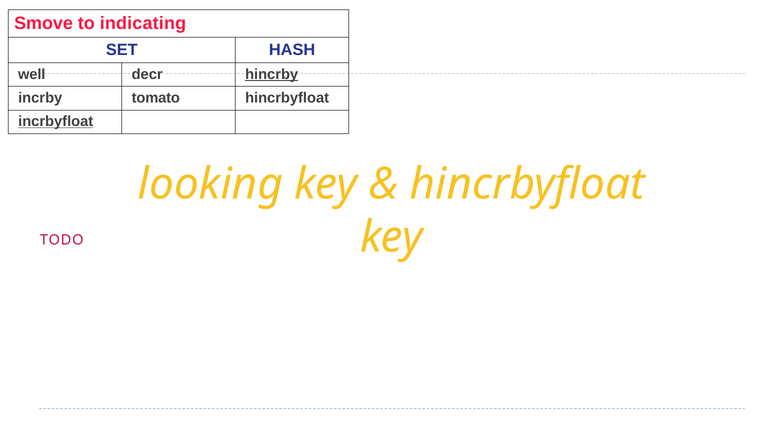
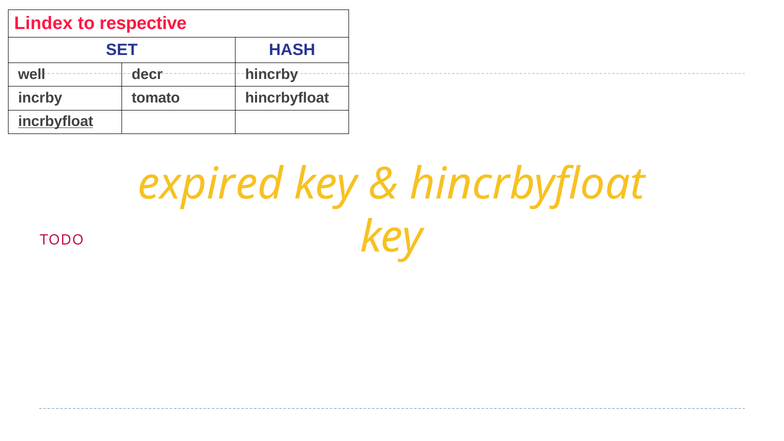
Smove: Smove -> Lindex (43, 23)
indicating: indicating -> respective (143, 23)
hincrby underline: present -> none (272, 74)
looking: looking -> expired (210, 184)
